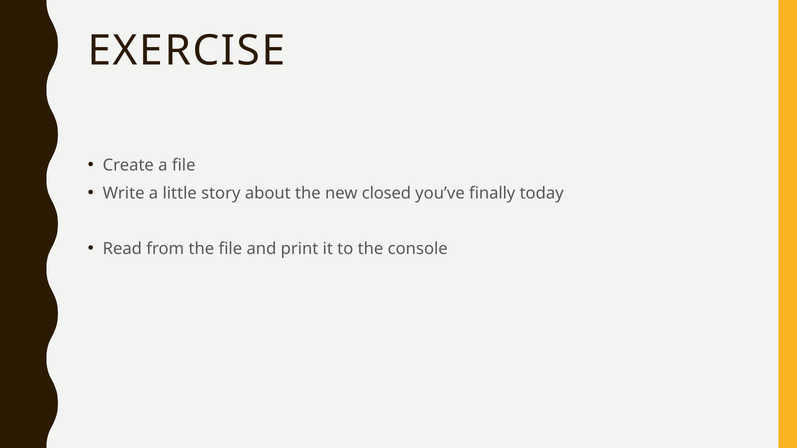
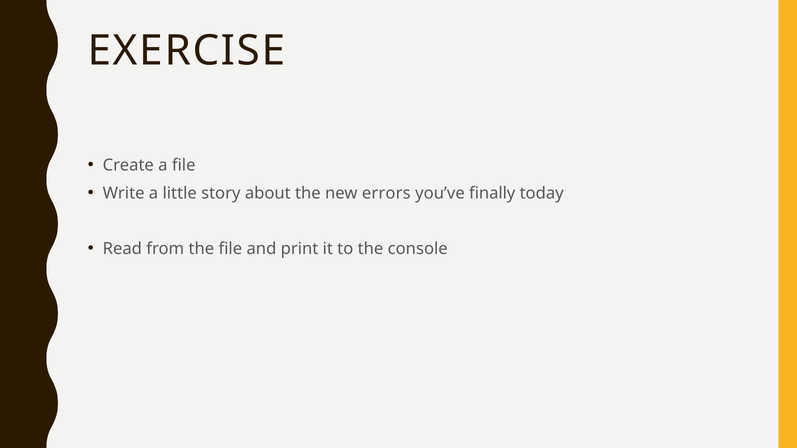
closed: closed -> errors (386, 193)
